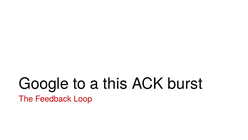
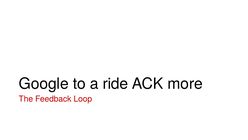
this: this -> ride (115, 83)
burst: burst -> more (185, 83)
